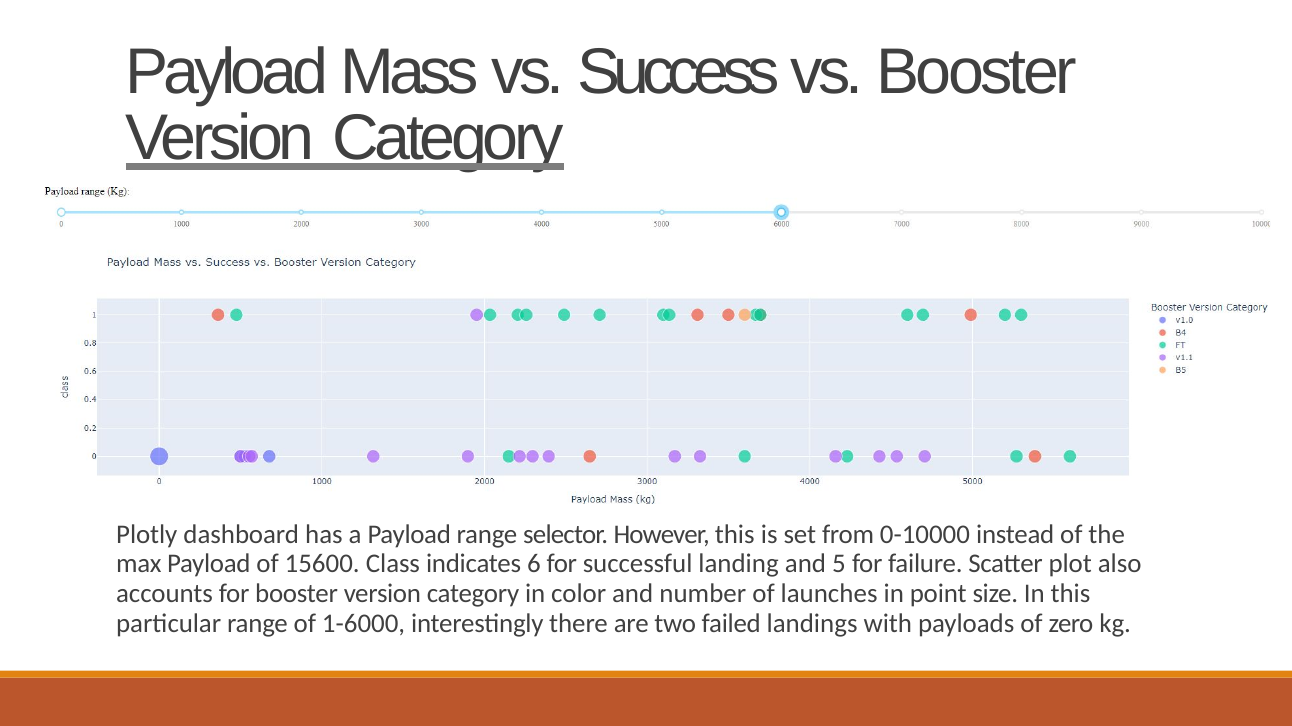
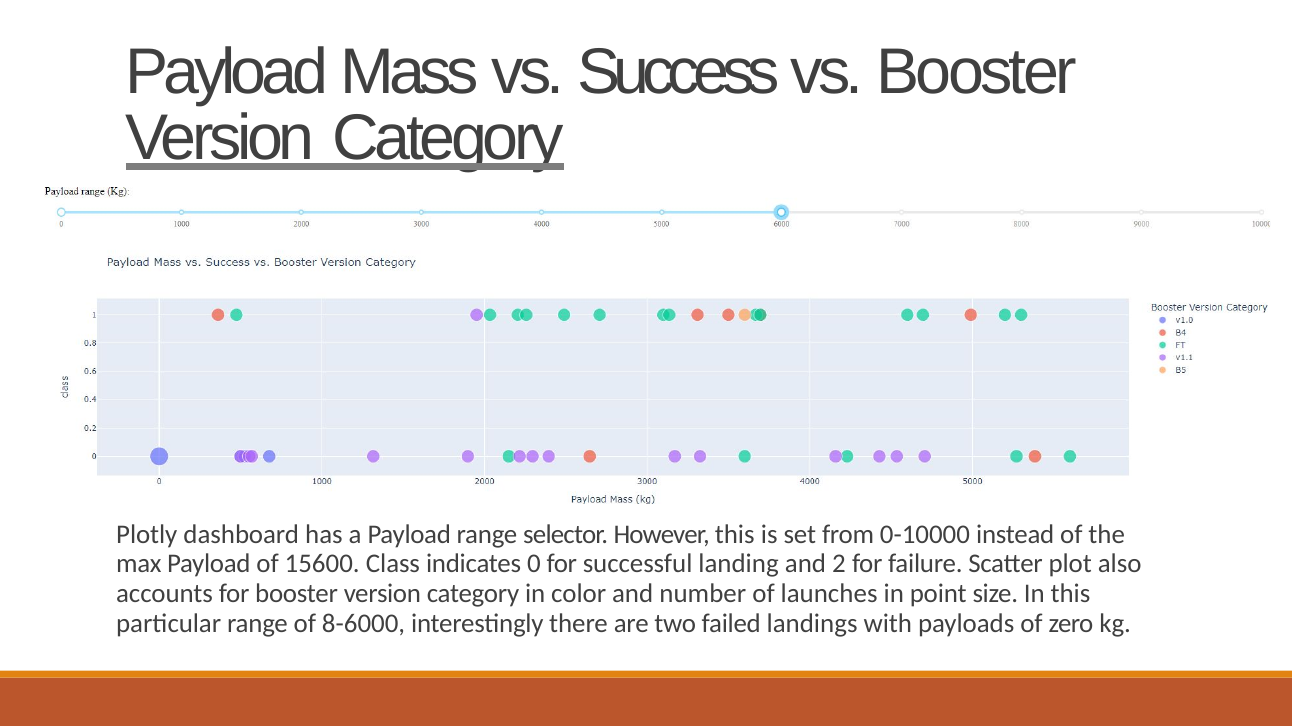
6: 6 -> 0 (534, 565)
5: 5 -> 2 (839, 565)
1-6000: 1-6000 -> 8-6000 (364, 624)
